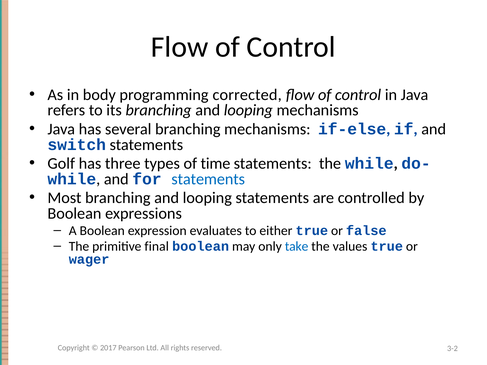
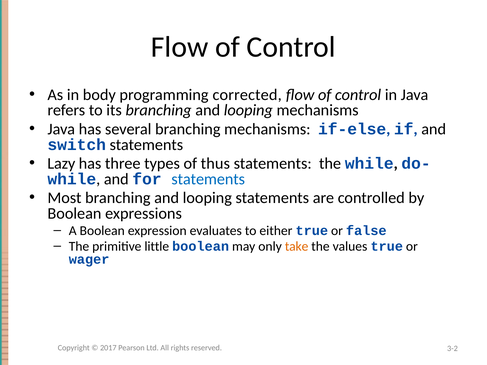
Golf: Golf -> Lazy (61, 164)
time: time -> thus (215, 164)
final: final -> little (157, 246)
take colour: blue -> orange (297, 246)
